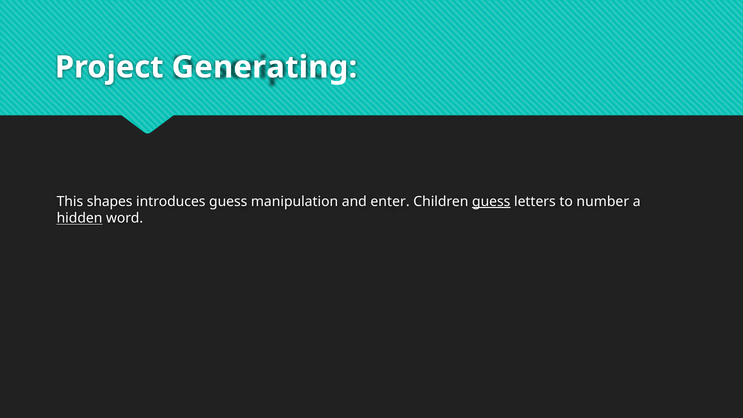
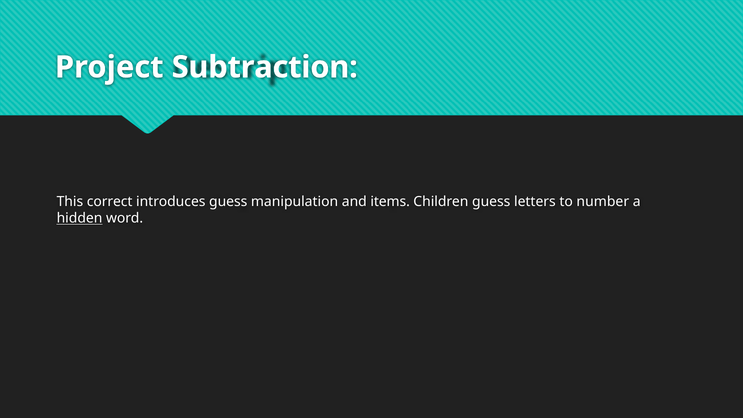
Generating: Generating -> Subtraction (265, 67)
shapes: shapes -> correct (110, 202)
enter: enter -> items (390, 202)
guess underline: present -> none (491, 202)
